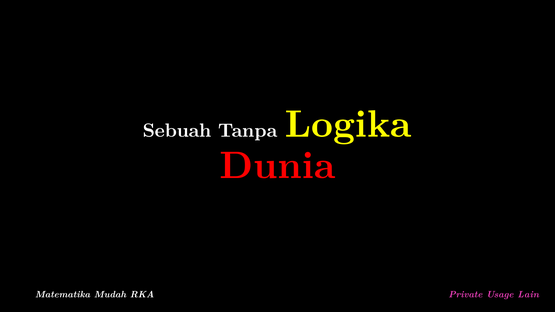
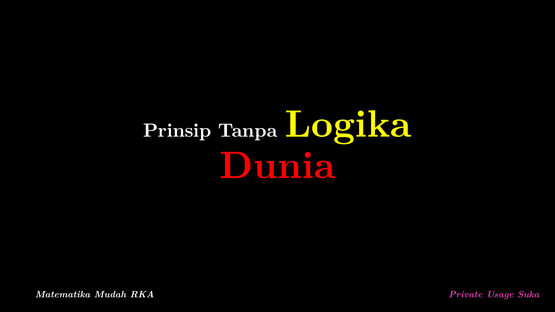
Sebuah: Sebuah -> Prinsip (177, 131)
Lain: Lain -> Suka (528, 295)
